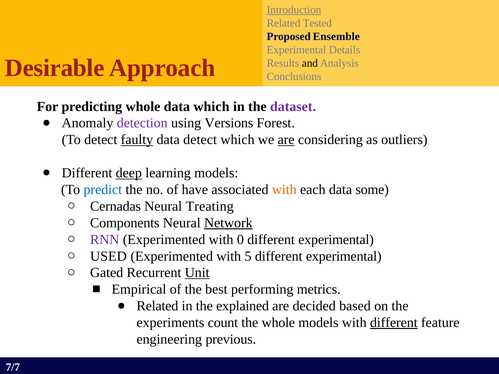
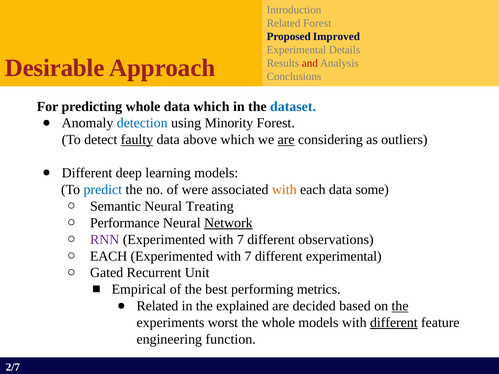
Introduction underline: present -> none (294, 10)
Related Tested: Tested -> Forest (317, 23)
Ensemble: Ensemble -> Improved (336, 36)
and colour: black -> red (310, 63)
dataset colour: purple -> blue (293, 107)
detection colour: purple -> blue (142, 123)
Versions: Versions -> Minority (229, 123)
data detect: detect -> above (200, 140)
deep underline: present -> none (129, 173)
have: have -> were (195, 190)
Cernadas: Cernadas -> Semantic (116, 206)
Components: Components -> Performance (125, 223)
0: 0 -> 7 (240, 240)
experimental: experimental -> observations (336, 240)
USED: USED -> EACH (109, 256)
5: 5 -> 7 (248, 256)
Unit underline: present -> none (197, 273)
the underline: none -> present (400, 306)
count: count -> worst (223, 323)
previous: previous -> function (231, 339)
7/7: 7/7 -> 2/7 (13, 368)
